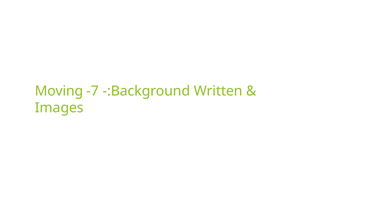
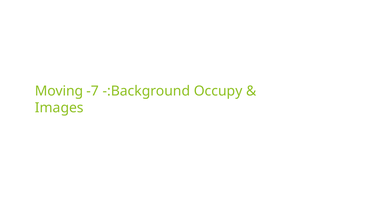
Written: Written -> Occupy (218, 91)
